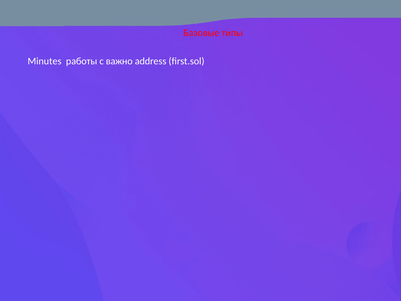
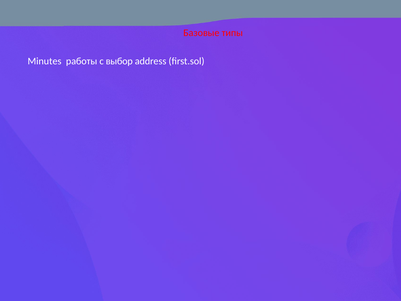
важно: важно -> выбор (119, 61)
